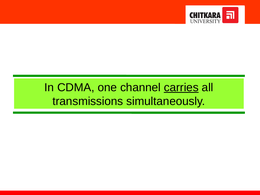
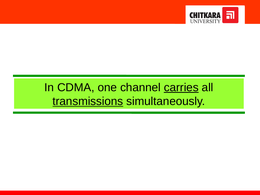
transmissions underline: none -> present (88, 101)
